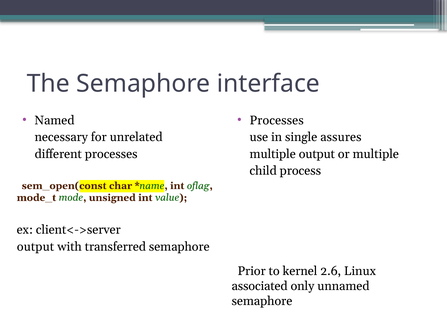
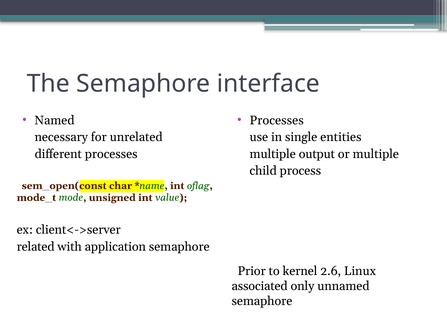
assures: assures -> entities (341, 137)
output: output -> related (36, 247)
transferred: transferred -> application (115, 247)
